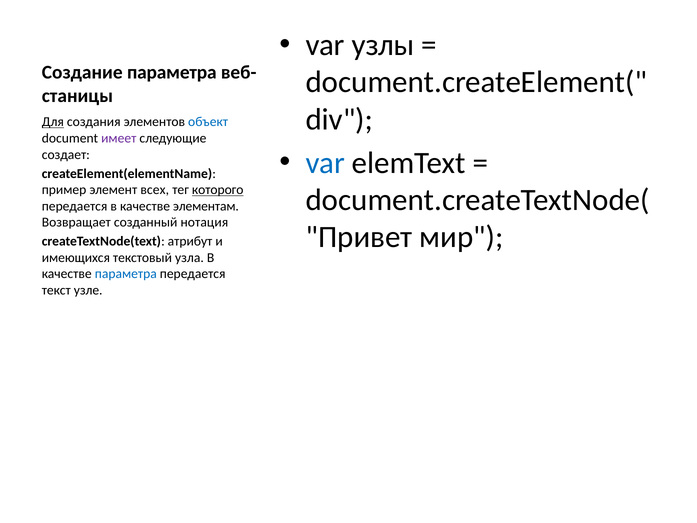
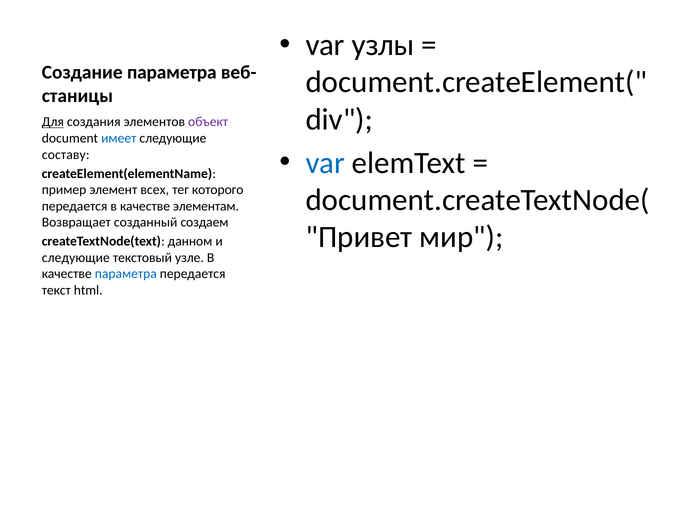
объект colour: blue -> purple (208, 122)
имеет colour: purple -> blue (119, 138)
создает: создает -> составу (66, 154)
которого underline: present -> none (218, 190)
нотация: нотация -> создаем (204, 222)
атрибут: атрибут -> данном (190, 241)
имеющихся: имеющихся -> следующие (76, 258)
узла: узла -> узле (189, 258)
узле: узле -> html (88, 290)
